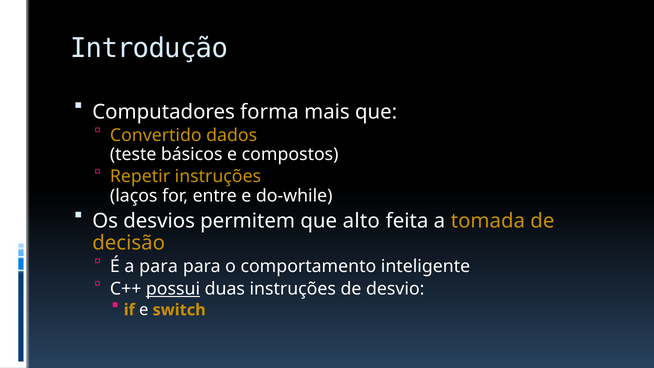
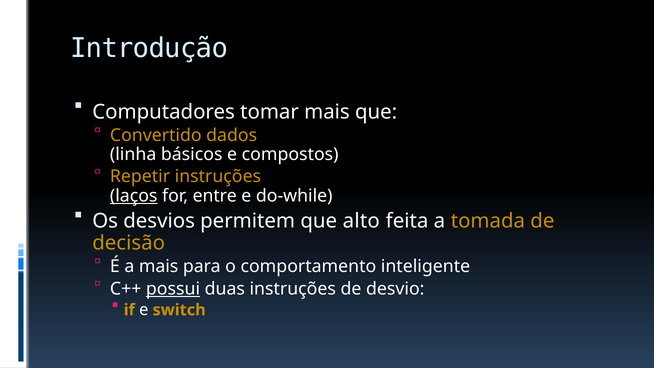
forma: forma -> tomar (270, 112)
teste: teste -> linha (133, 154)
laços underline: none -> present (134, 196)
a para: para -> mais (159, 266)
